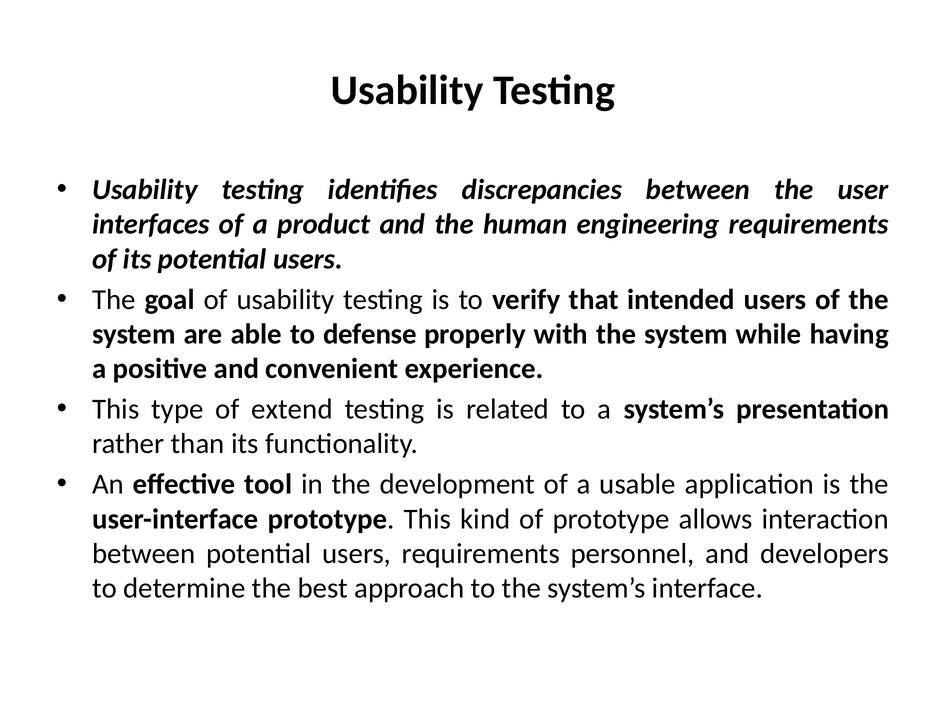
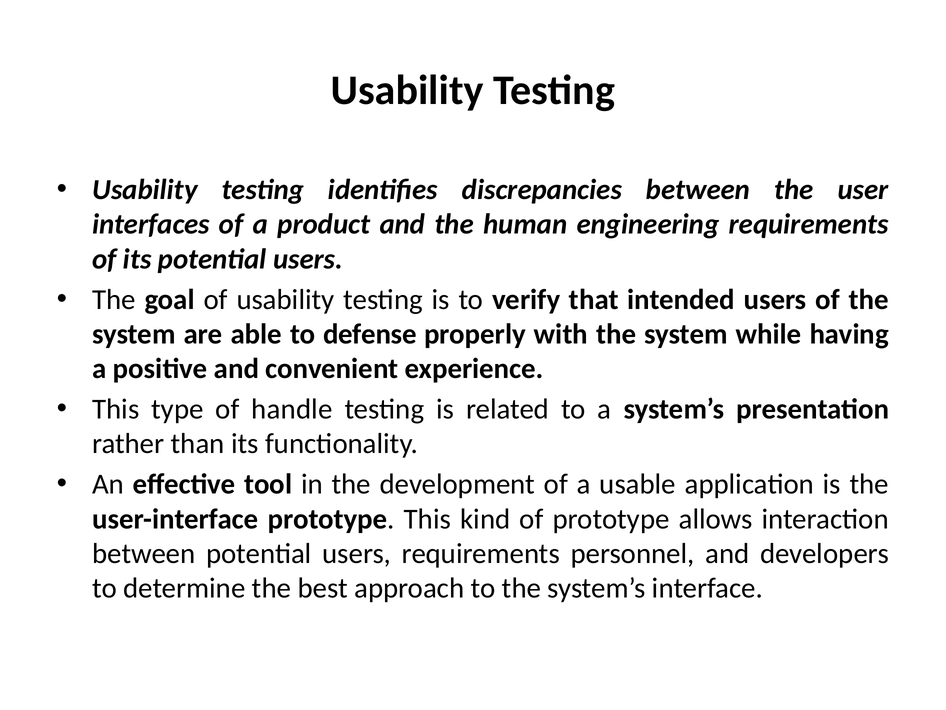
extend: extend -> handle (292, 409)
